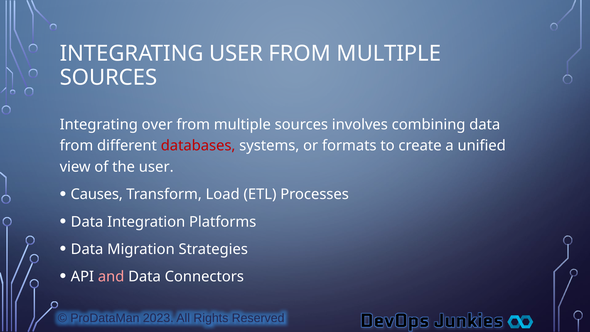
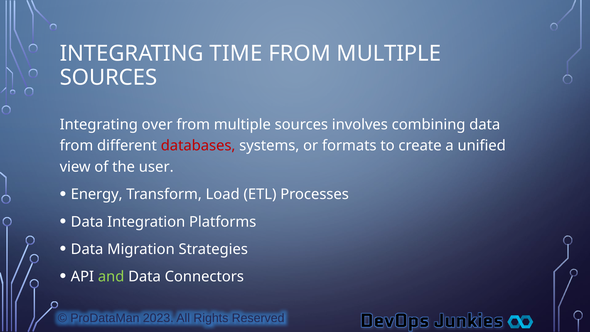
INTEGRATING USER: USER -> TIME (236, 54)
Causes: Causes -> Energy (97, 194)
and colour: pink -> light green (111, 277)
